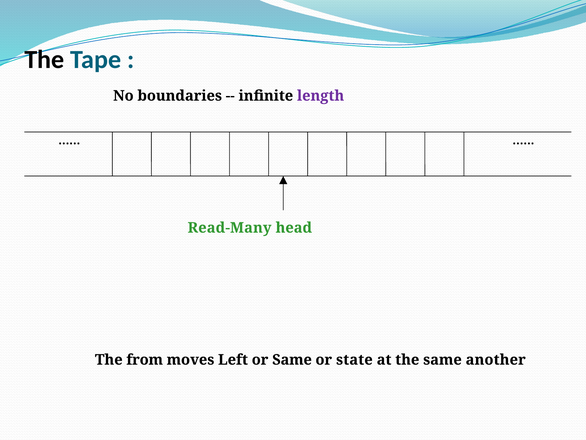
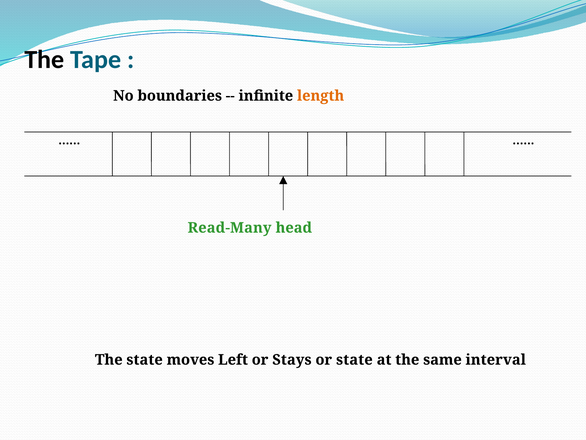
length colour: purple -> orange (321, 96)
The from: from -> state (145, 359)
or Same: Same -> Stays (292, 359)
another: another -> interval (496, 359)
